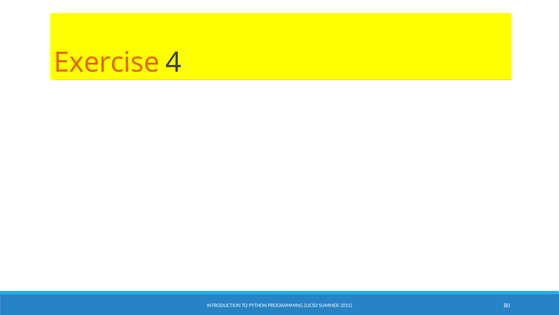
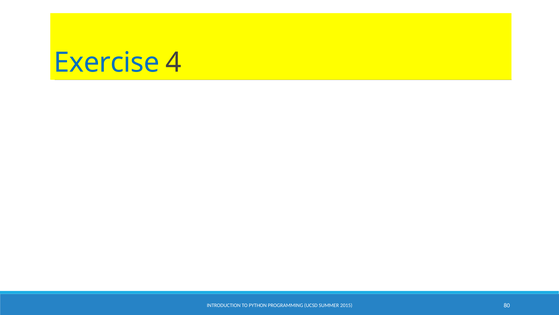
Exercise colour: orange -> blue (107, 63)
